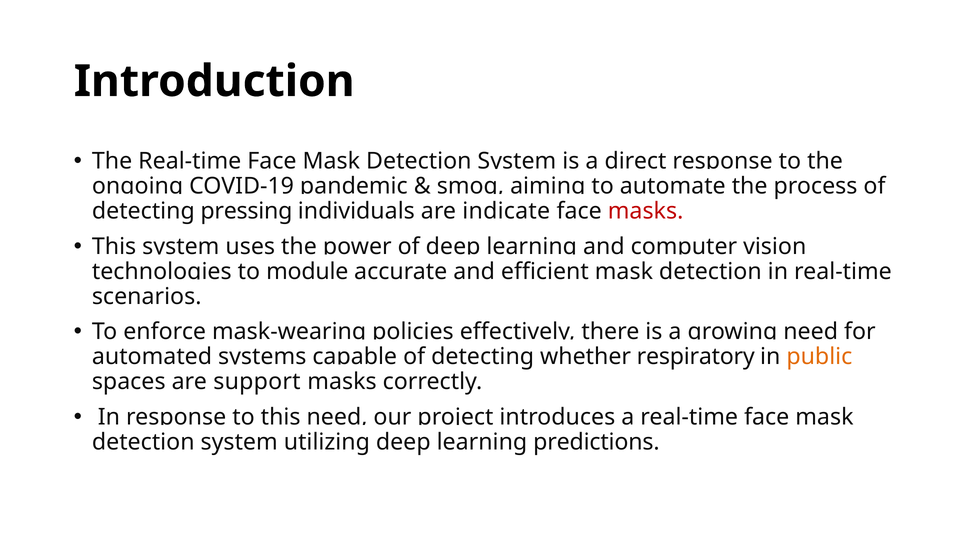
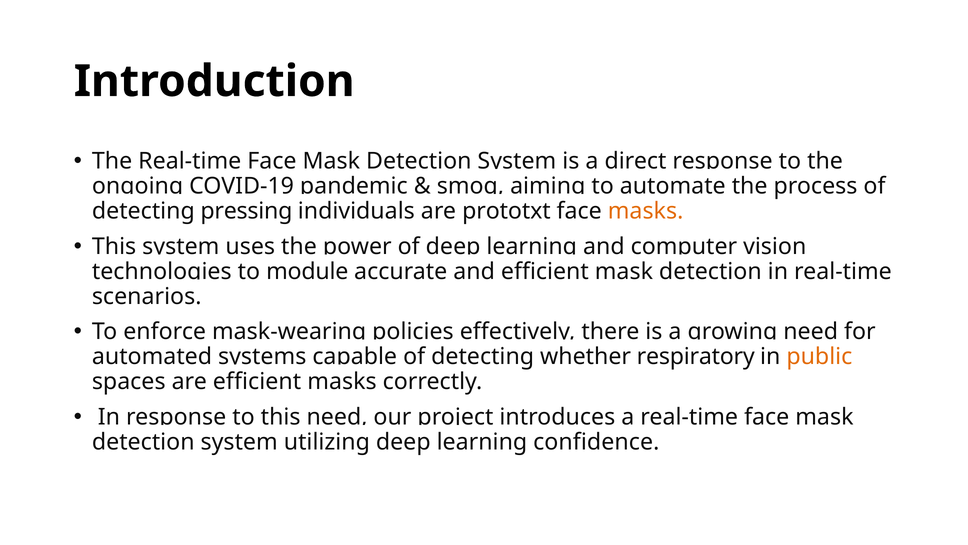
indicate: indicate -> prototxt (506, 211)
masks colour: red -> orange (646, 211)
are support: support -> efficient (257, 381)
predictions: predictions -> confidence (596, 442)
